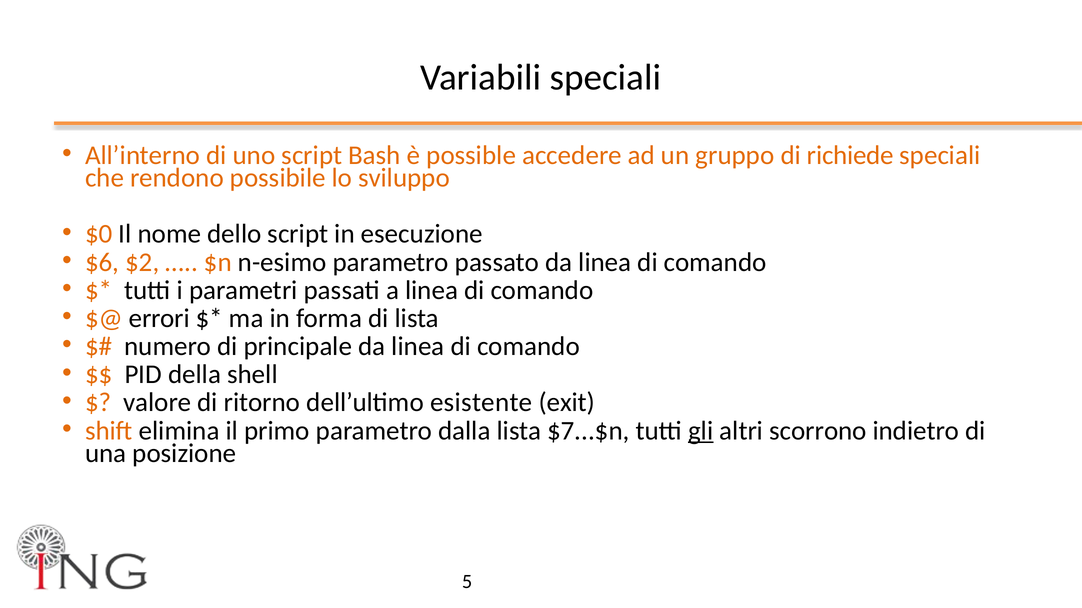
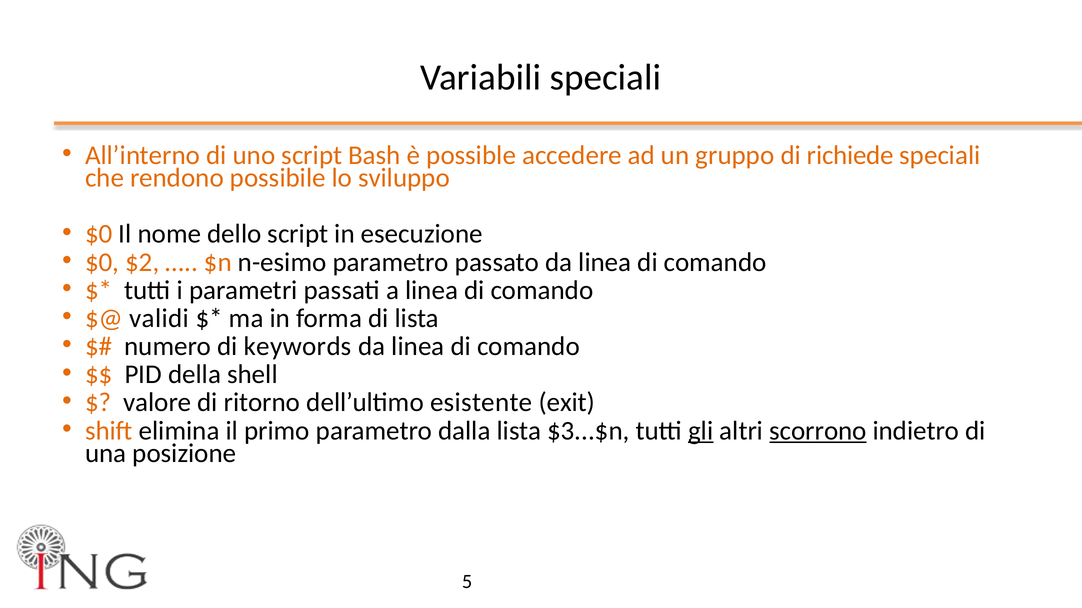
$6: $6 -> $0 (102, 262)
errori: errori -> validi (159, 319)
principale: principale -> keywords (298, 347)
$7...$n: $7...$n -> $3...$n (588, 431)
scorrono underline: none -> present (818, 431)
